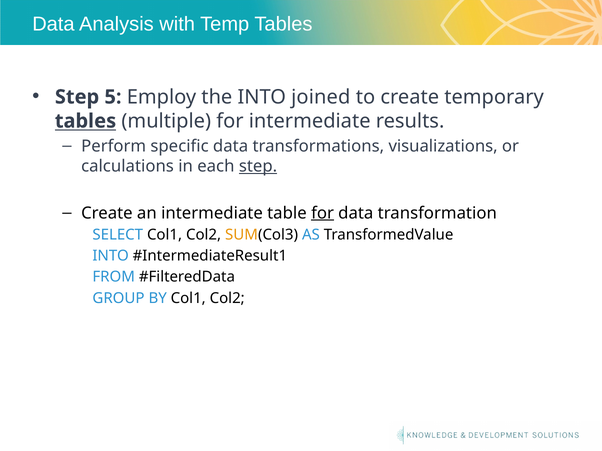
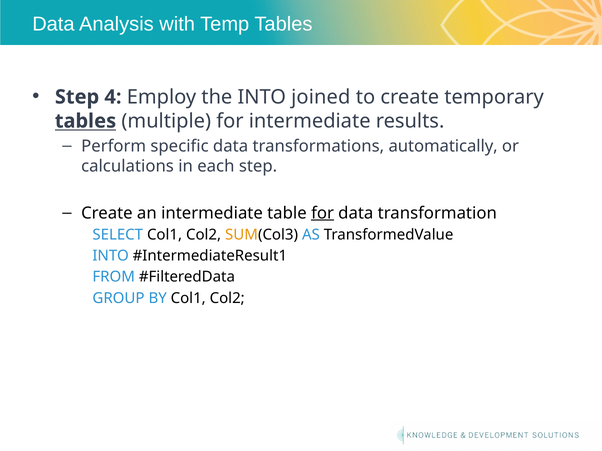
5: 5 -> 4 (113, 97)
visualizations: visualizations -> automatically (443, 146)
step underline: present -> none (258, 166)
